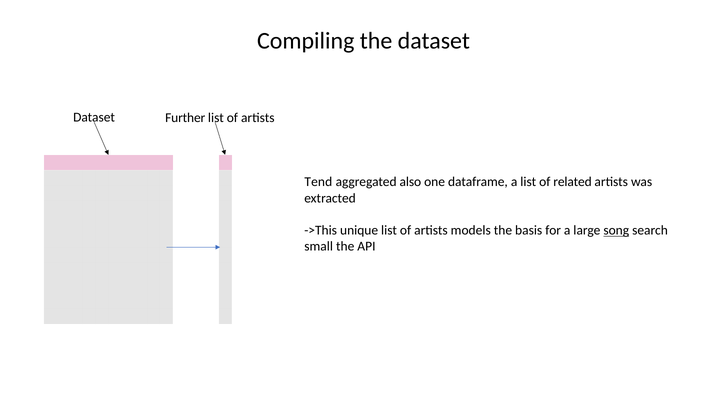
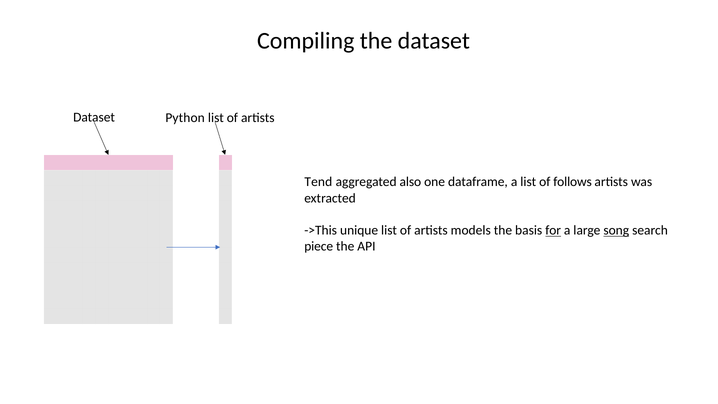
Further: Further -> Python (185, 118)
related: related -> follows (573, 182)
for underline: none -> present (553, 230)
small: small -> piece (319, 246)
